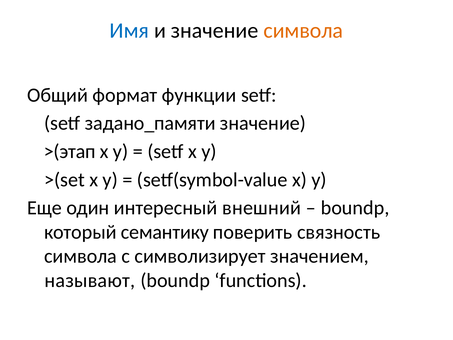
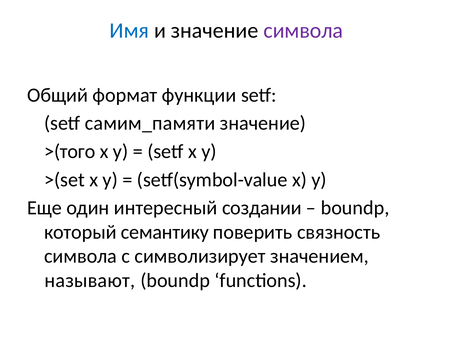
символа colour: orange -> purple (303, 31)
задано_памяти: задано_памяти -> самим_памяти (150, 123)
>(этап: >(этап -> >(того (70, 151)
внешний: внешний -> создании (262, 208)
